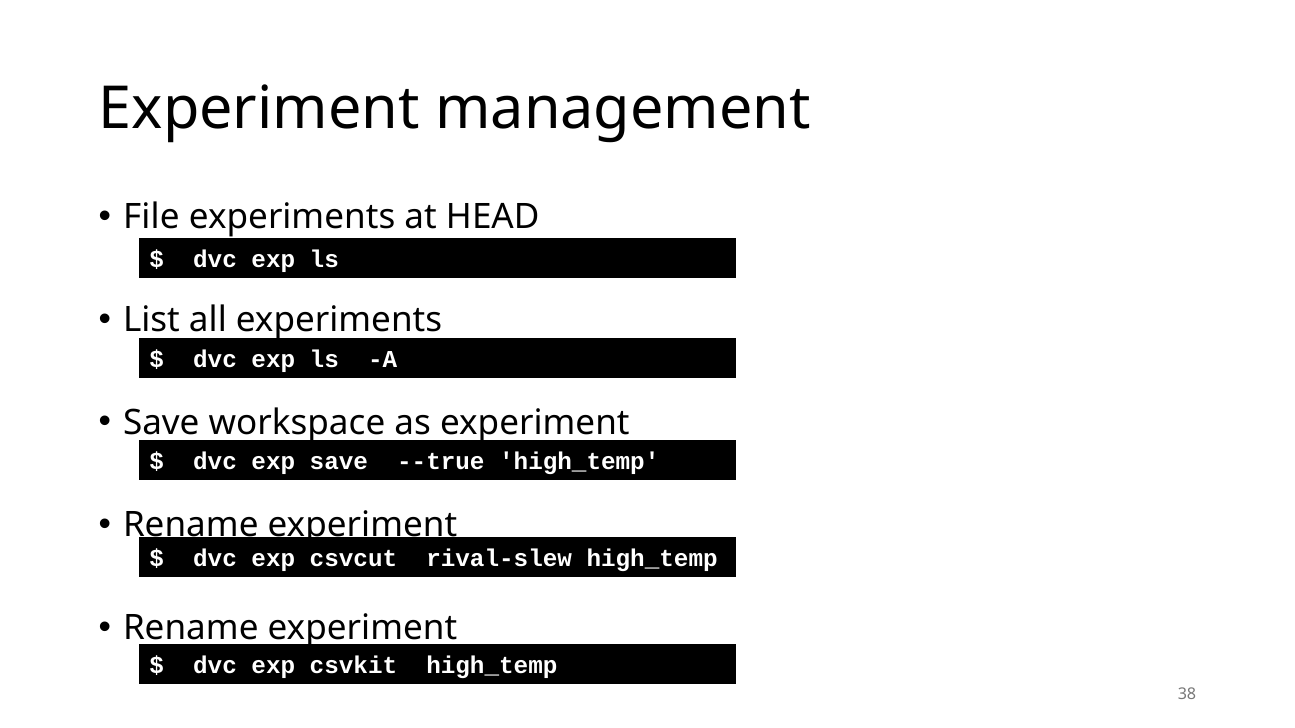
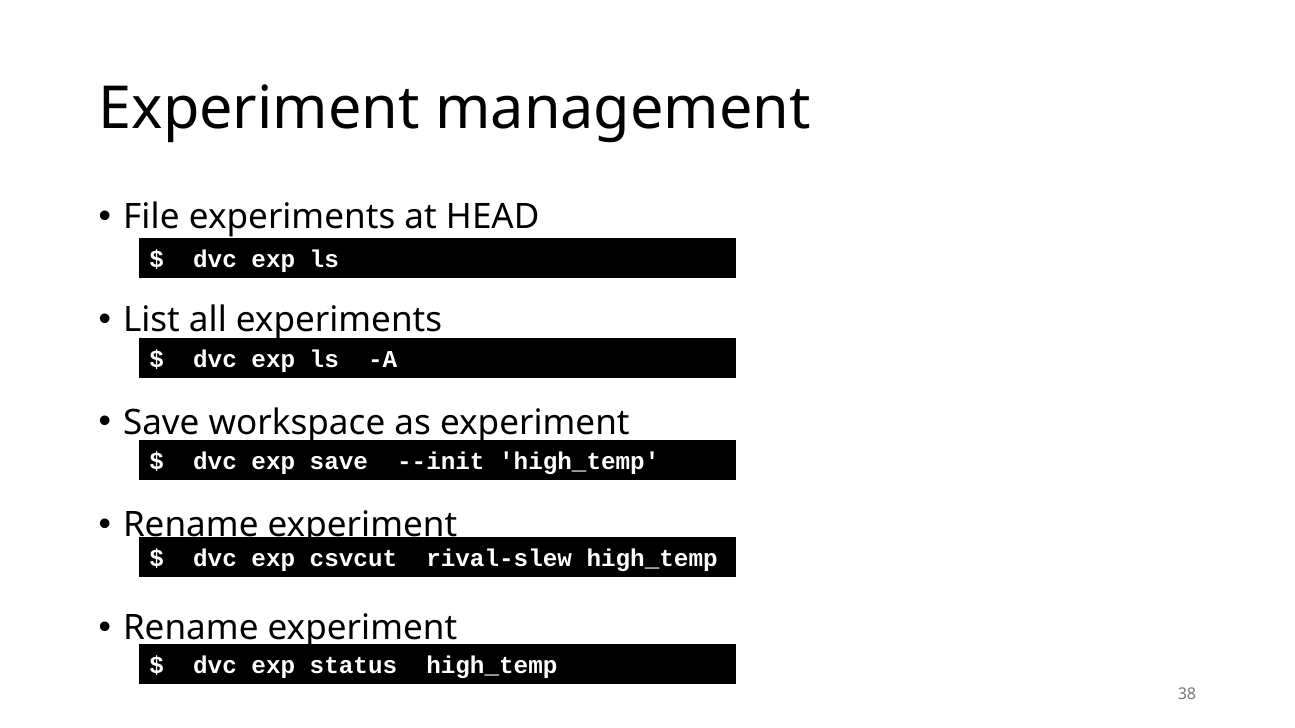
--true: --true -> --init (441, 462)
csvkit: csvkit -> status (353, 666)
